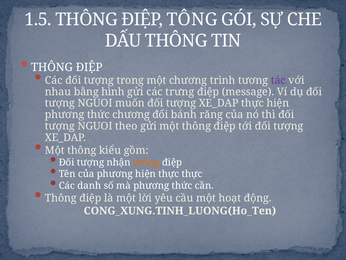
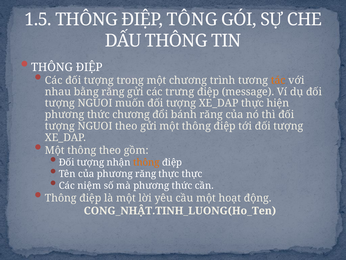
tác colour: purple -> orange (278, 80)
bằng hình: hình -> răng (113, 92)
thông kiểu: kiểu -> theo (110, 150)
phương hiện: hiện -> răng (146, 174)
danh: danh -> niệm (89, 185)
CONG_XUNG.TINH_LUONG(Ho_Ten: CONG_XUNG.TINH_LUONG(Ho_Ten -> CONG_NHẬT.TINH_LUONG(Ho_Ten (180, 210)
